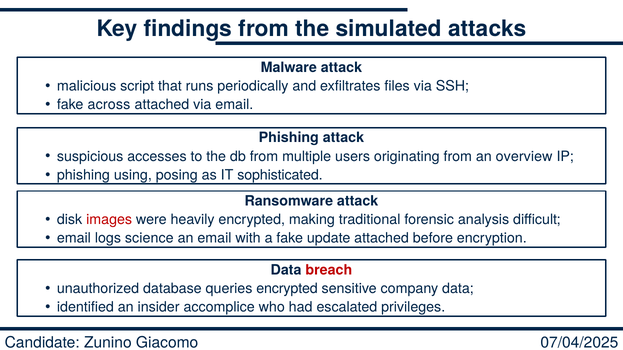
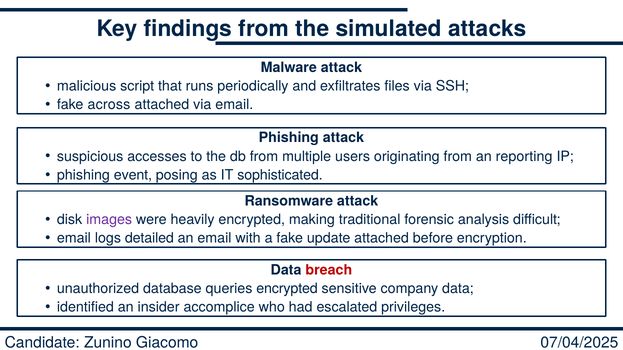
overview: overview -> reporting (524, 156)
using: using -> event (133, 175)
images colour: red -> purple (109, 220)
science: science -> detailed (149, 239)
